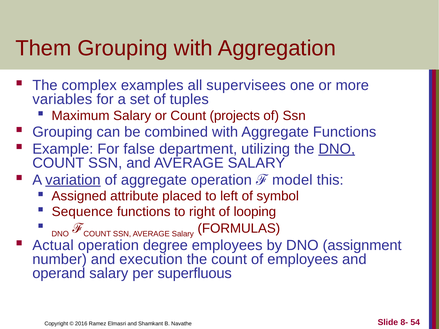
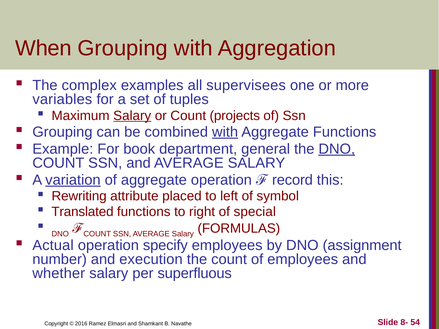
Them: Them -> When (44, 48)
Salary underline: none -> present (132, 116)
with underline: none -> present (225, 132)
false: false -> book (139, 149)
utilizing: utilizing -> general (266, 149)
model: model -> record (292, 180)
Assigned: Assigned -> Rewriting (79, 196)
Sequence: Sequence -> Translated (82, 212)
looping: looping -> special (255, 212)
degree: degree -> specify (165, 245)
operand: operand -> whether (59, 274)
